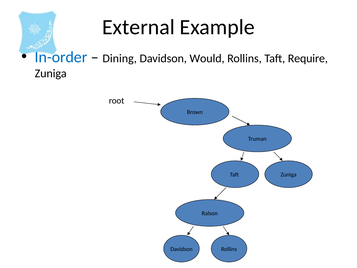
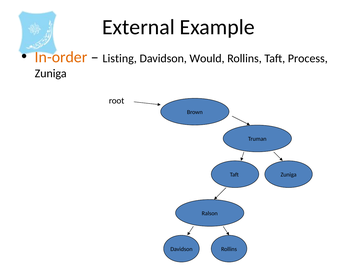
In-order colour: blue -> orange (61, 57)
Dining: Dining -> Listing (120, 58)
Require: Require -> Process (308, 58)
